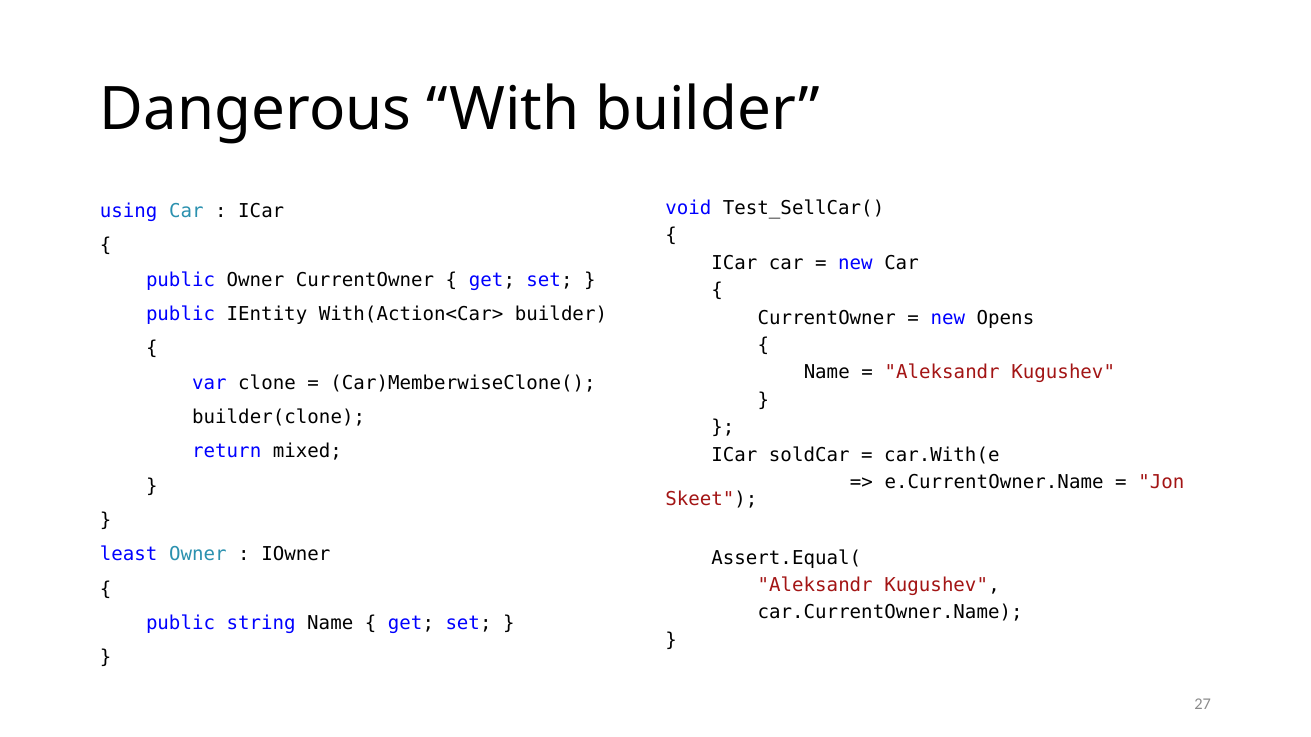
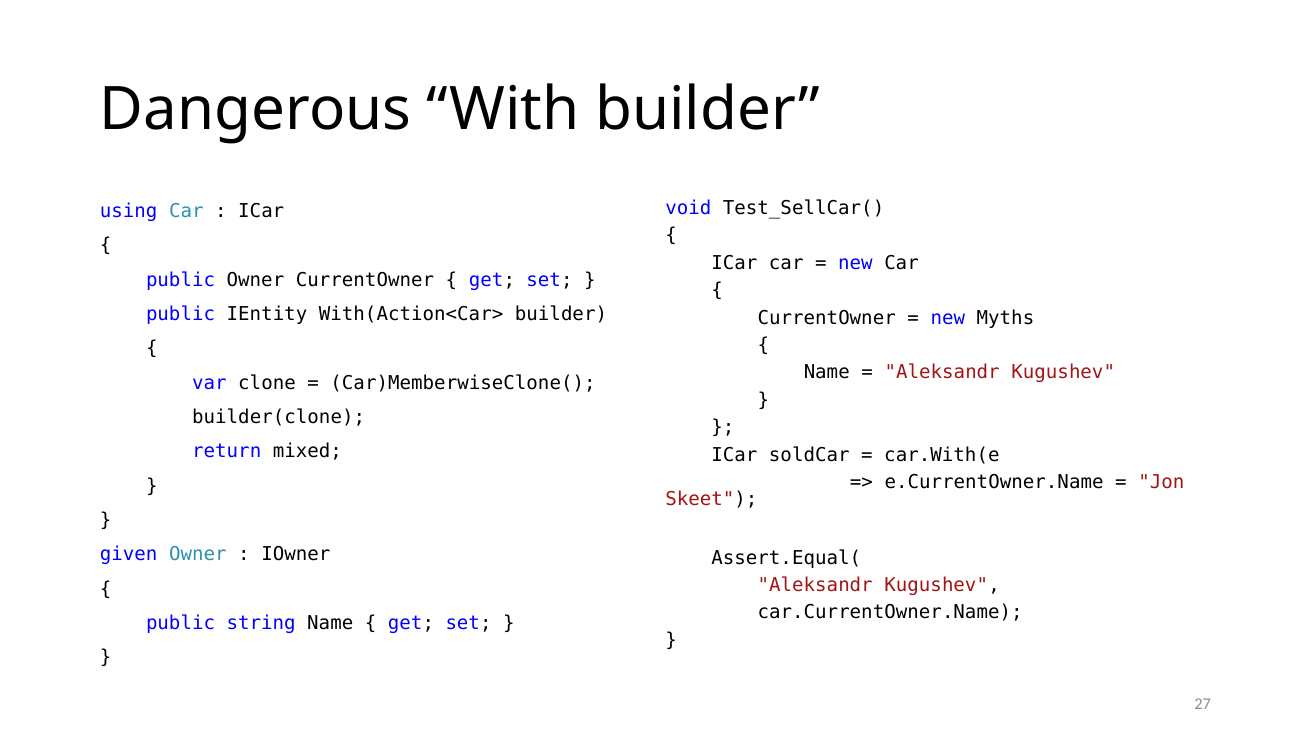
Opens: Opens -> Myths (1005, 318)
least: least -> given (129, 555)
